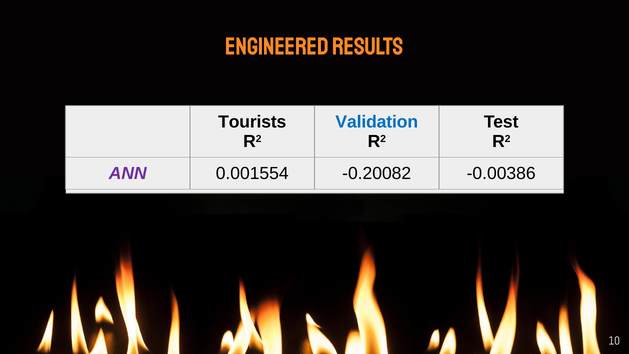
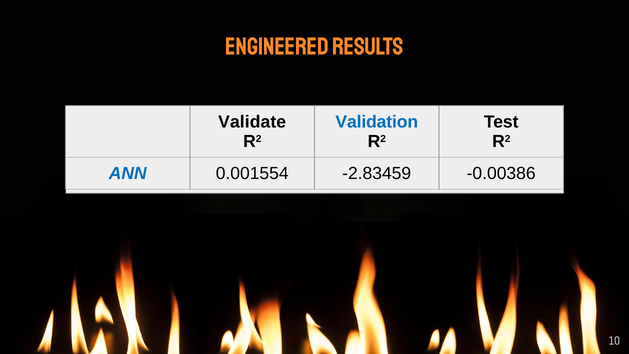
Tourists: Tourists -> Validate (252, 122)
ANN colour: purple -> blue (128, 173)
-0.20082: -0.20082 -> -2.83459 (377, 173)
